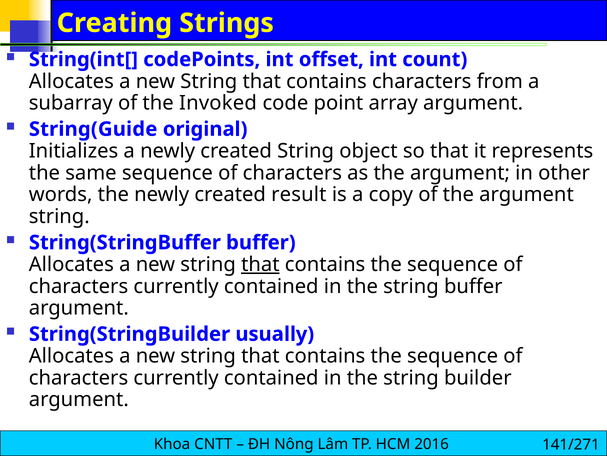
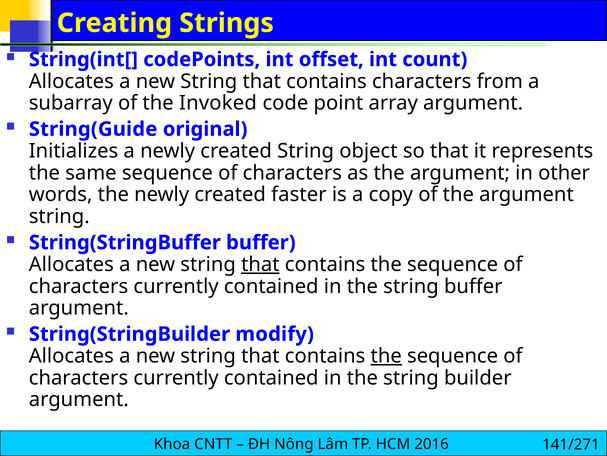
result: result -> faster (299, 194)
usually: usually -> modify (275, 334)
the underline: none -> present (386, 355)
